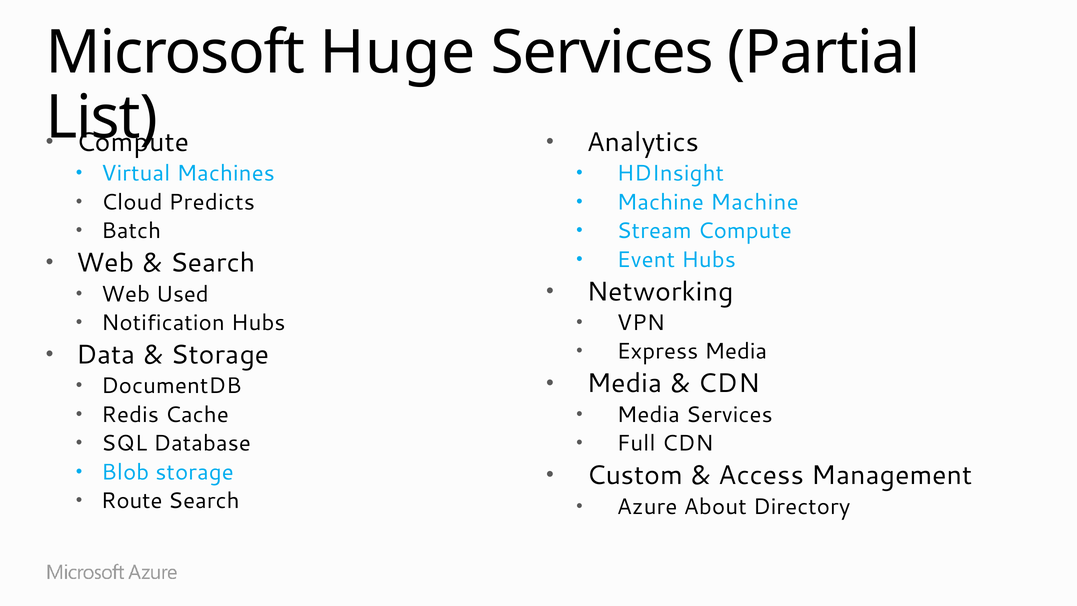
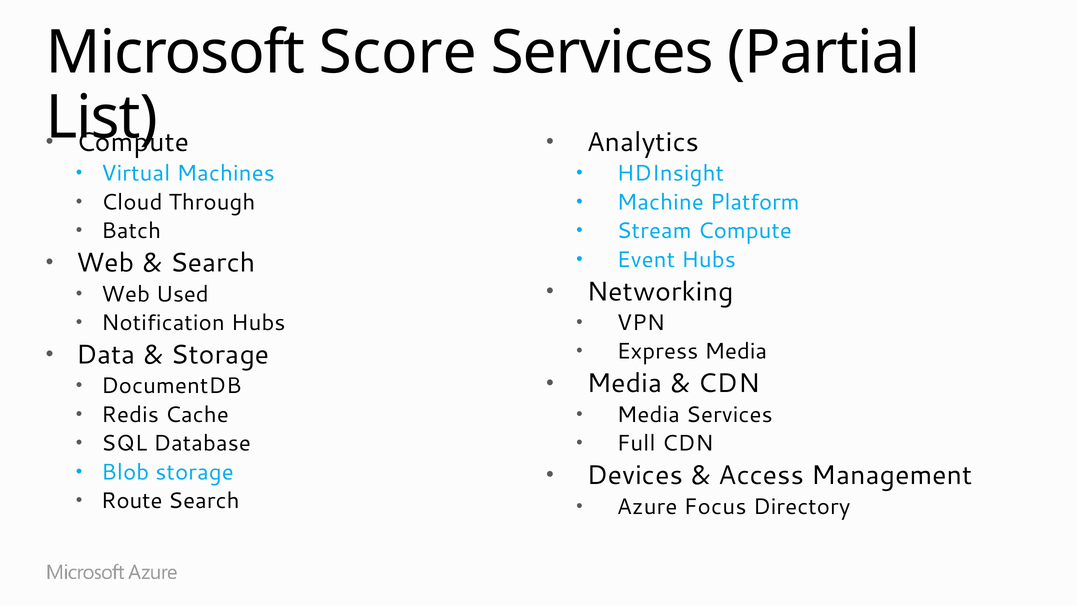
Huge: Huge -> Score (398, 53)
Predicts: Predicts -> Through (212, 202)
Machine Machine: Machine -> Platform (755, 202)
Custom: Custom -> Devices (635, 475)
About: About -> Focus (715, 506)
